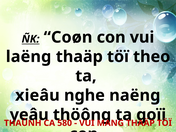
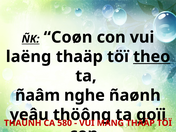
theo underline: none -> present (152, 57)
xieâu: xieâu -> ñaâm (38, 95)
naëng: naëng -> ñaønh (135, 95)
